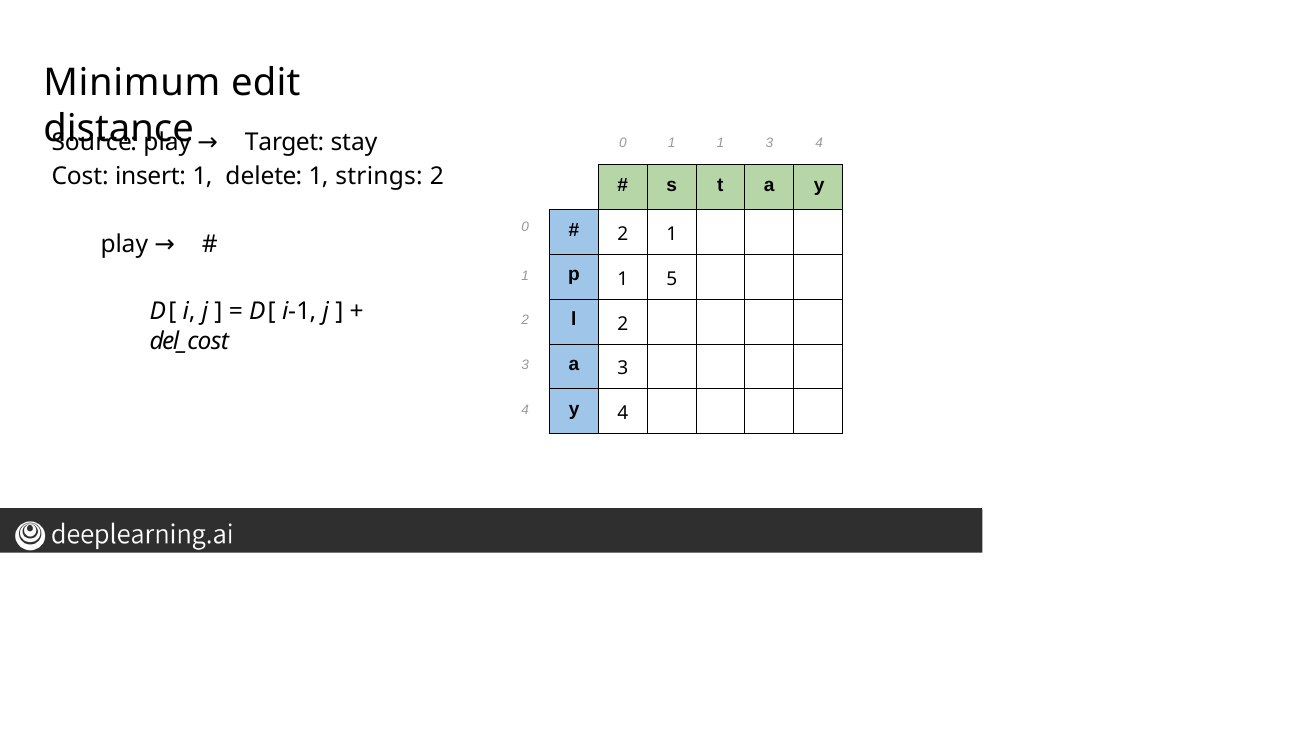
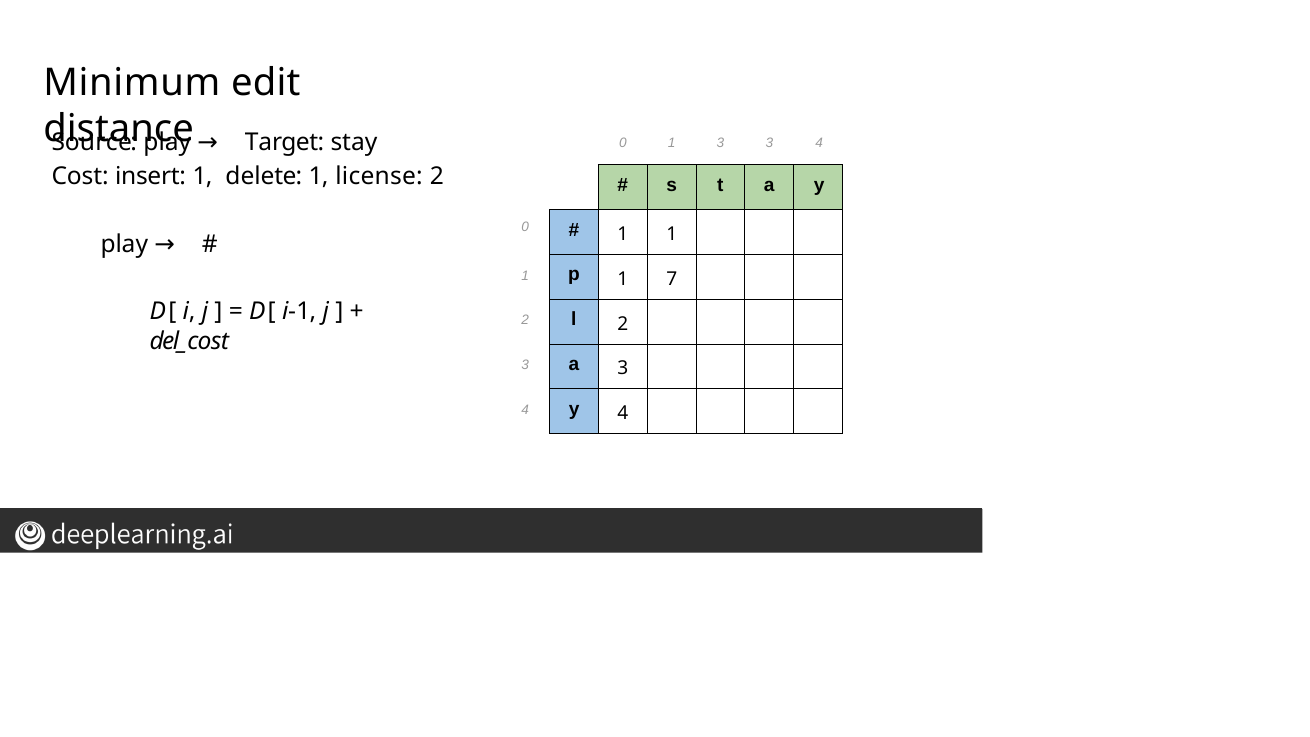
0 1 1: 1 -> 3 (721, 143)
strings: strings -> license (379, 177)
2: 2 -> 1 (623, 234)
5: 5 -> 7 (672, 279)
